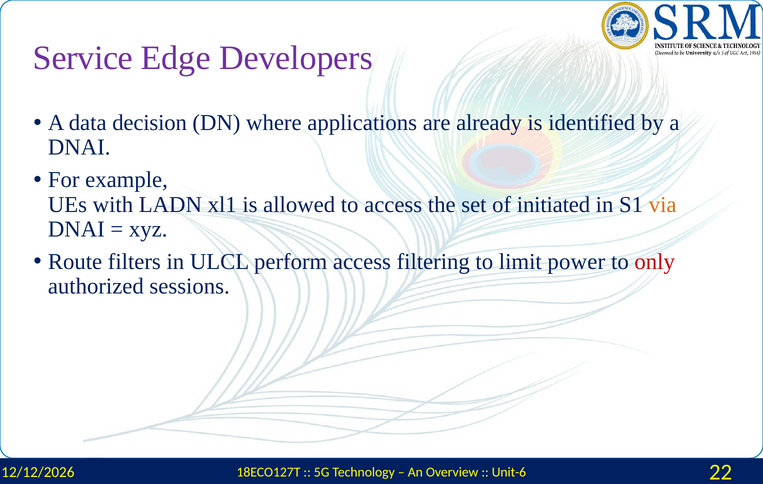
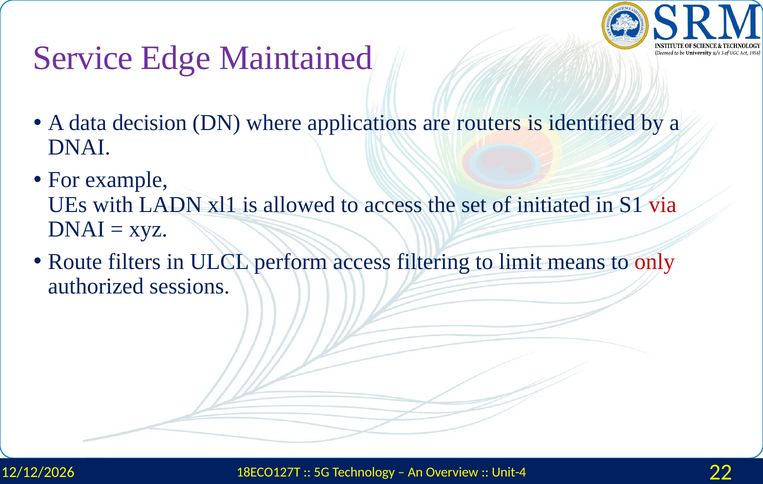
Developers: Developers -> Maintained (296, 58)
already: already -> routers (489, 123)
via colour: orange -> red (663, 204)
power: power -> means (576, 261)
Unit-6: Unit-6 -> Unit-4 (509, 472)
